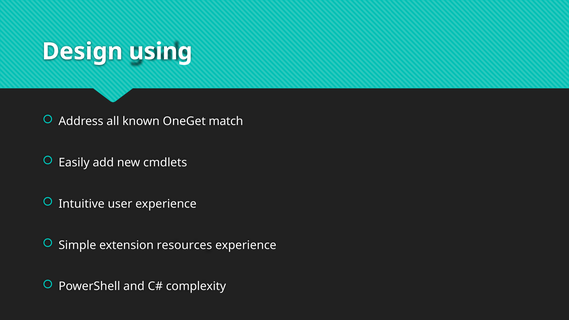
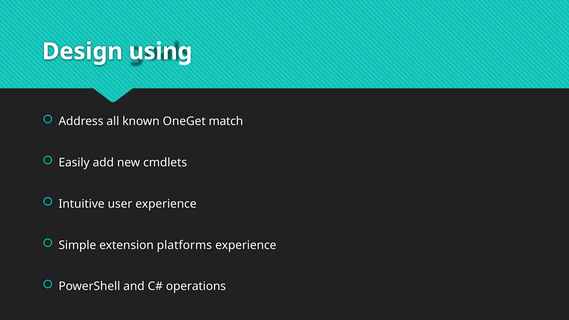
resources: resources -> platforms (184, 245)
complexity: complexity -> operations (196, 286)
